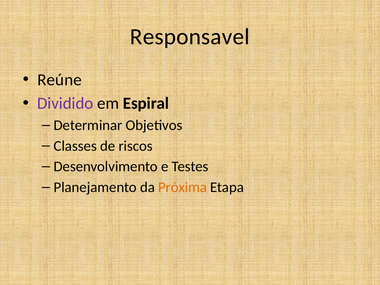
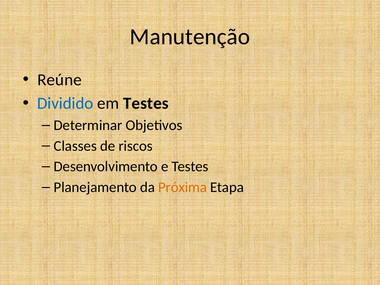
Responsavel: Responsavel -> Manutenção (190, 37)
Dividido colour: purple -> blue (65, 103)
em Espiral: Espiral -> Testes (146, 103)
